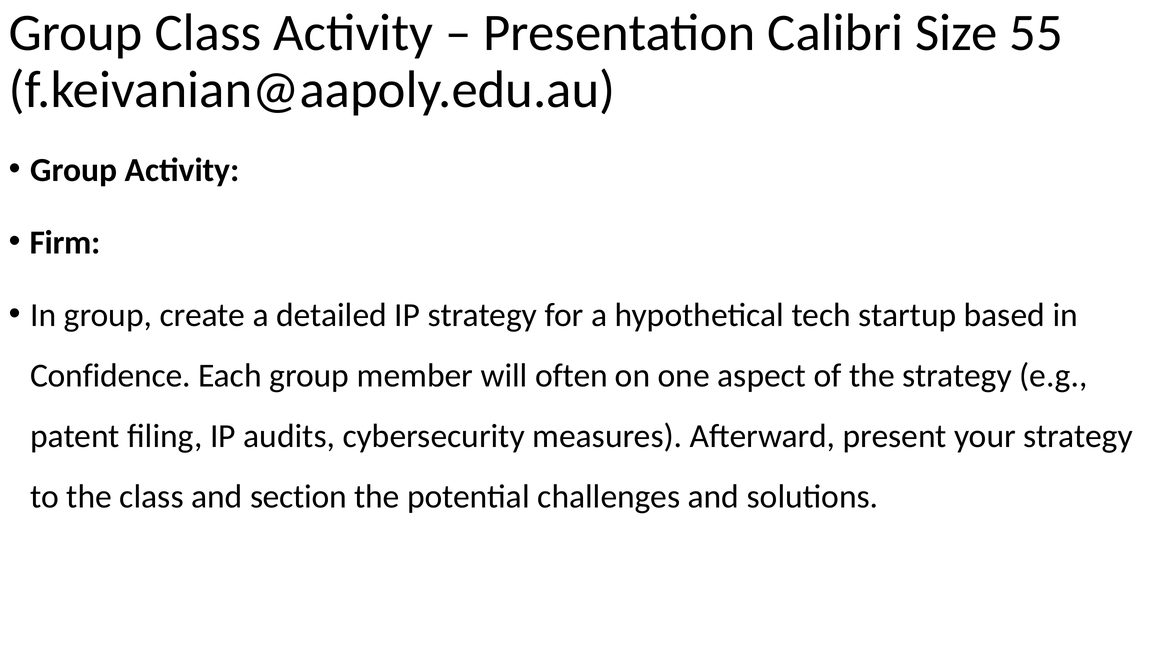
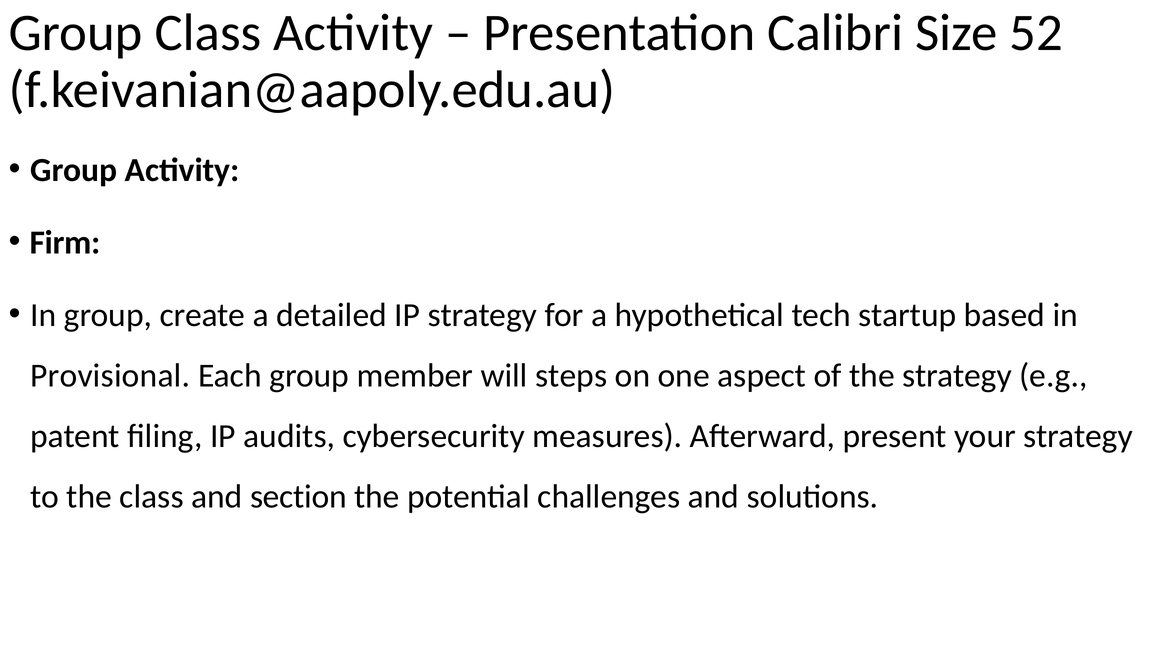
55: 55 -> 52 (1036, 33)
Confidence: Confidence -> Provisional (110, 376)
often: often -> steps (571, 376)
